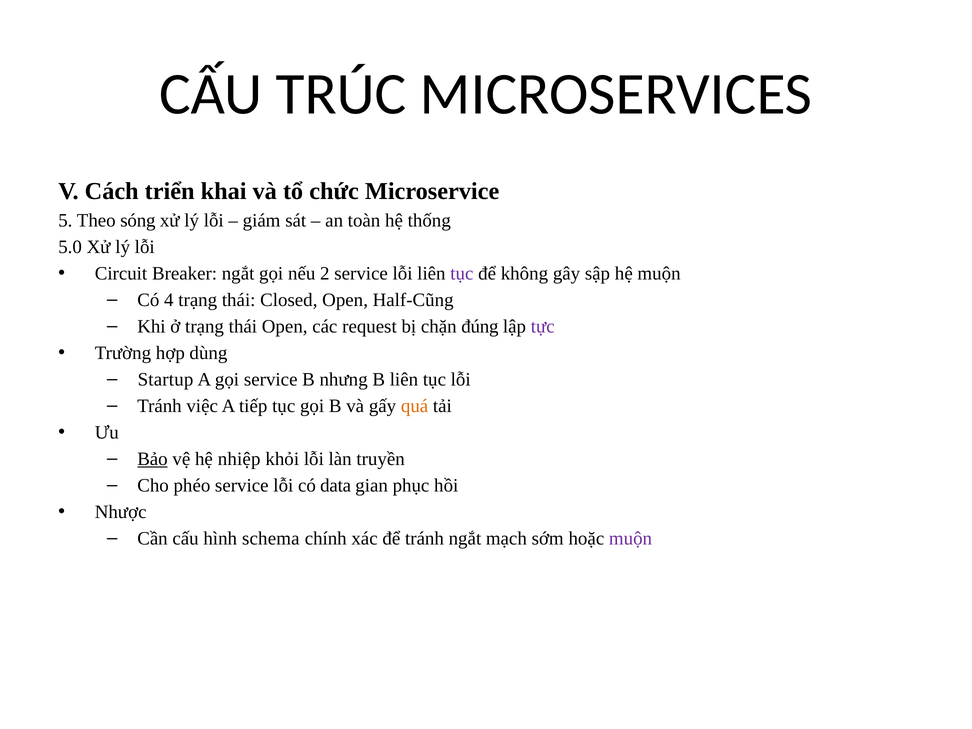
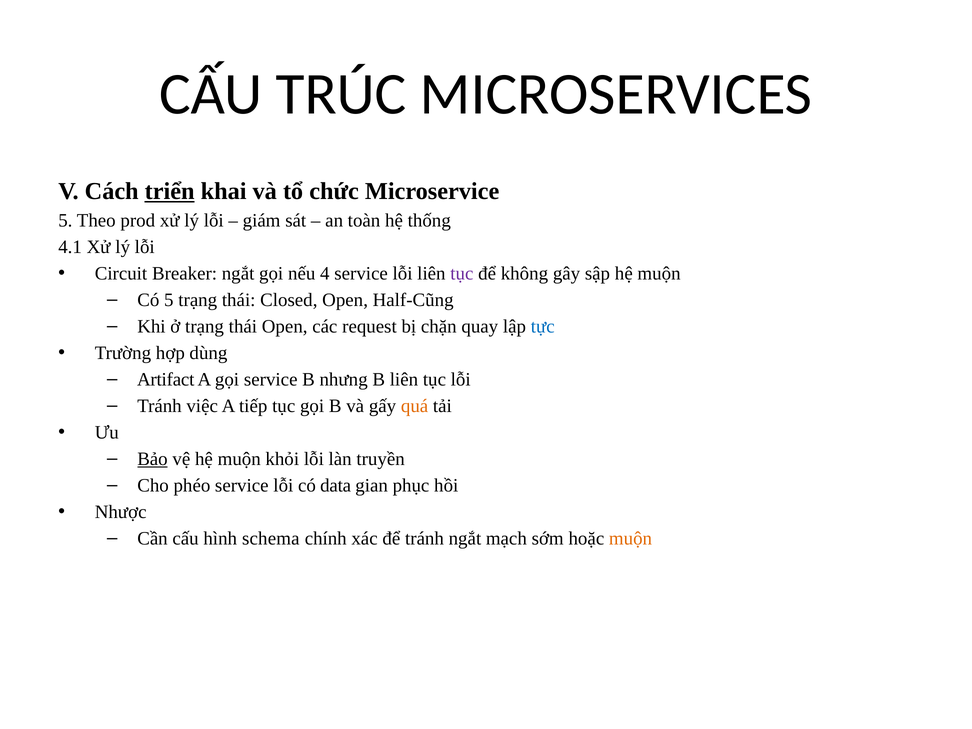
triển underline: none -> present (170, 191)
sóng: sóng -> prod (138, 221)
5.0: 5.0 -> 4.1 (70, 247)
2: 2 -> 4 (325, 274)
Có 4: 4 -> 5 (169, 300)
đúng: đúng -> quay (480, 326)
tực colour: purple -> blue (543, 326)
Startup: Startup -> Artifact (166, 379)
vệ hệ nhiệp: nhiệp -> muộn (239, 459)
muộn colour: purple -> orange (630, 538)
